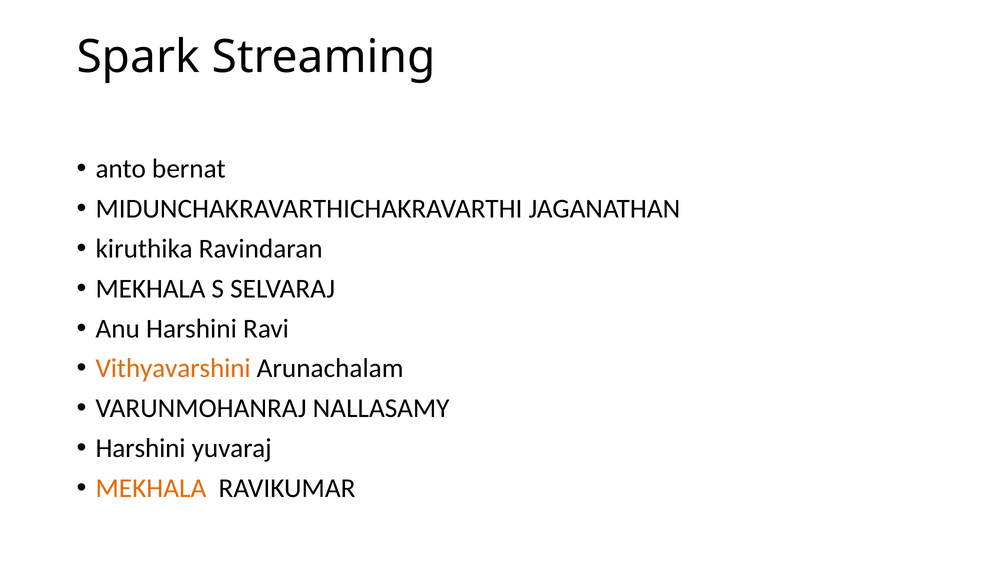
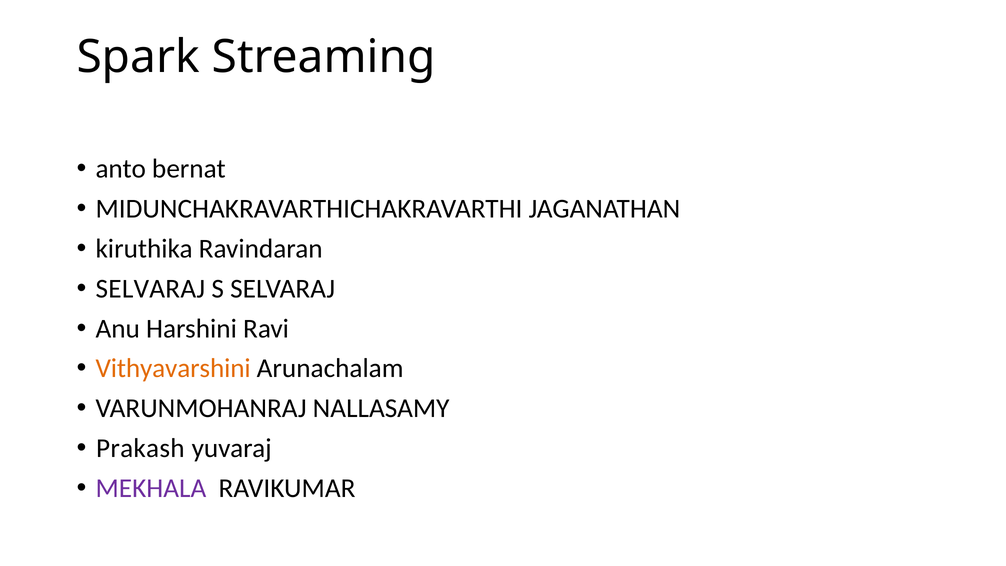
MEKHALA: MEKHALA -> SELVARAJ (150, 289)
Harshini: Harshini -> Prakash (140, 448)
MEKHALA colour: orange -> purple (151, 488)
